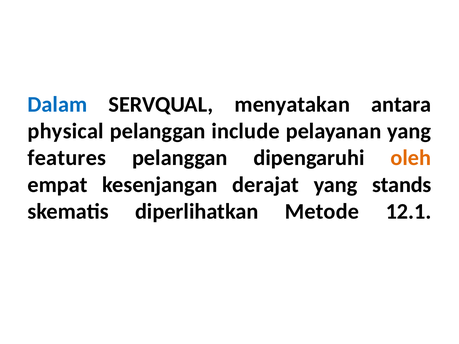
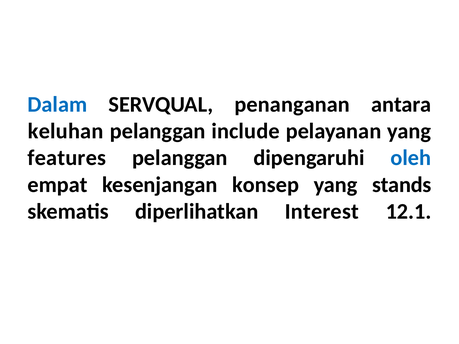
menyatakan: menyatakan -> penanganan (292, 104)
physical: physical -> keluhan (66, 131)
oleh colour: orange -> blue (411, 158)
derajat: derajat -> konsep (266, 185)
Metode: Metode -> Interest (322, 212)
